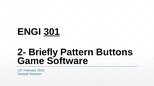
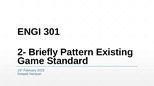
301 underline: present -> none (52, 32)
Buttons: Buttons -> Existing (115, 53)
Software: Software -> Standard (68, 61)
